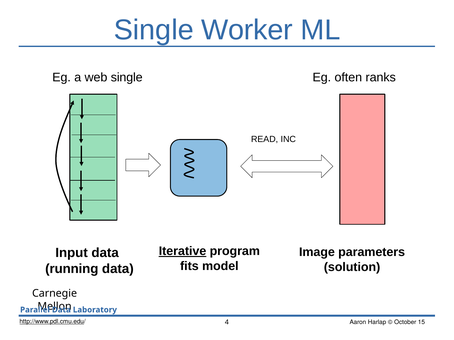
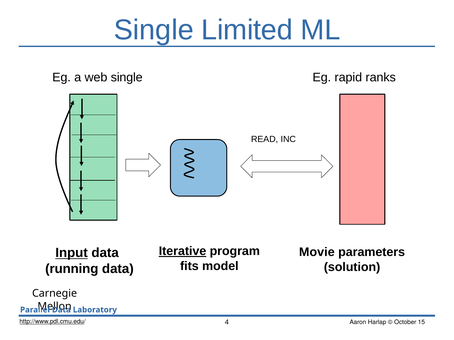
Worker: Worker -> Limited (247, 30)
often: often -> rapid (348, 77)
Image: Image -> Movie (317, 252)
Input underline: none -> present (72, 253)
